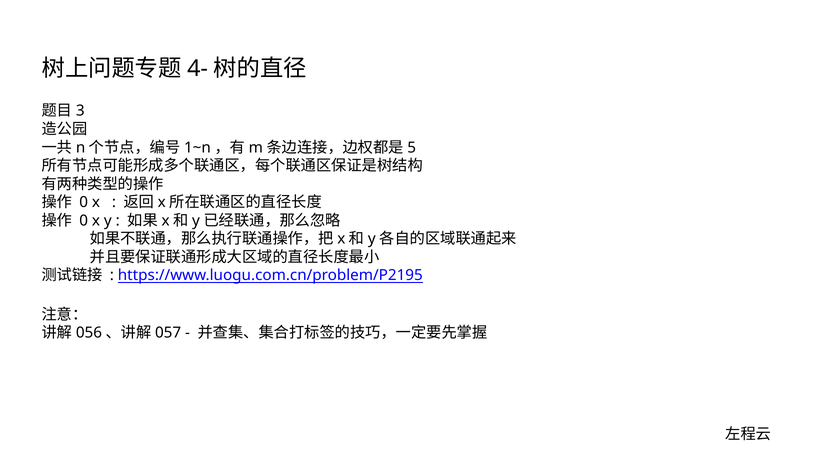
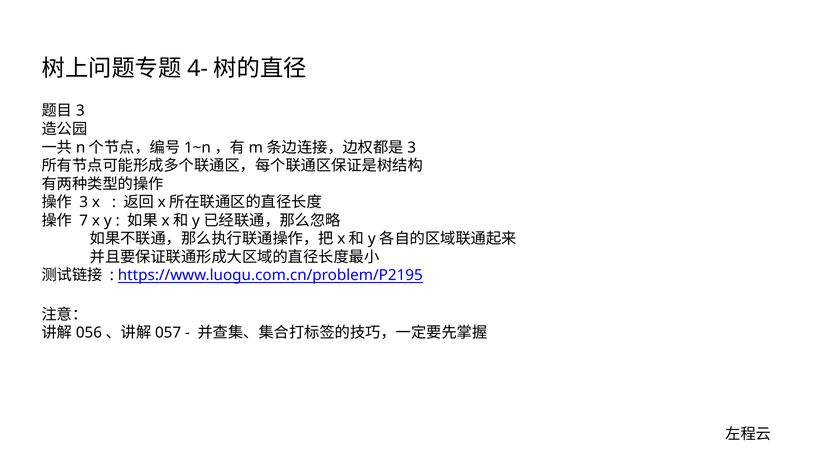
5: 5 -> 3 (412, 148)
0: 0 -> 3 (84, 202)
0: 0 -> 7 (84, 221)
